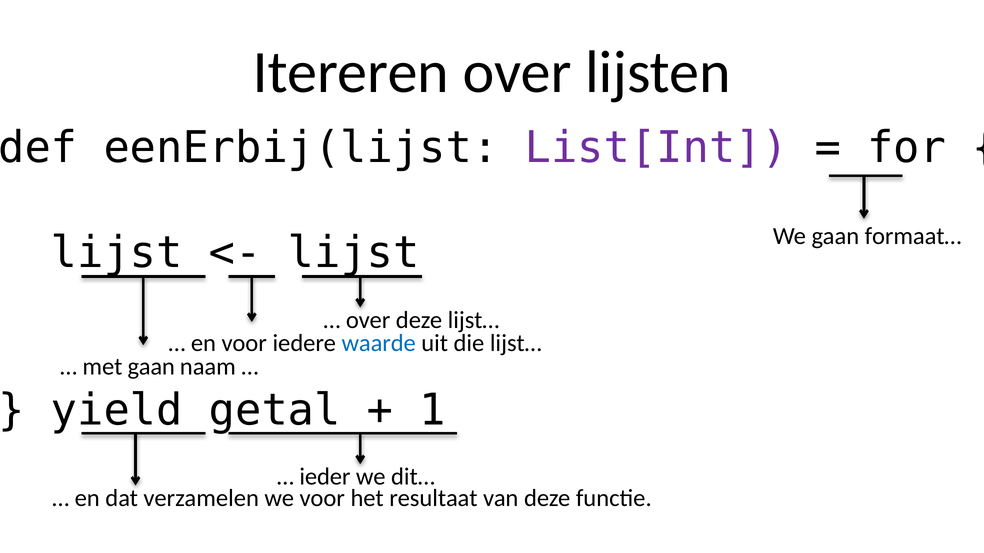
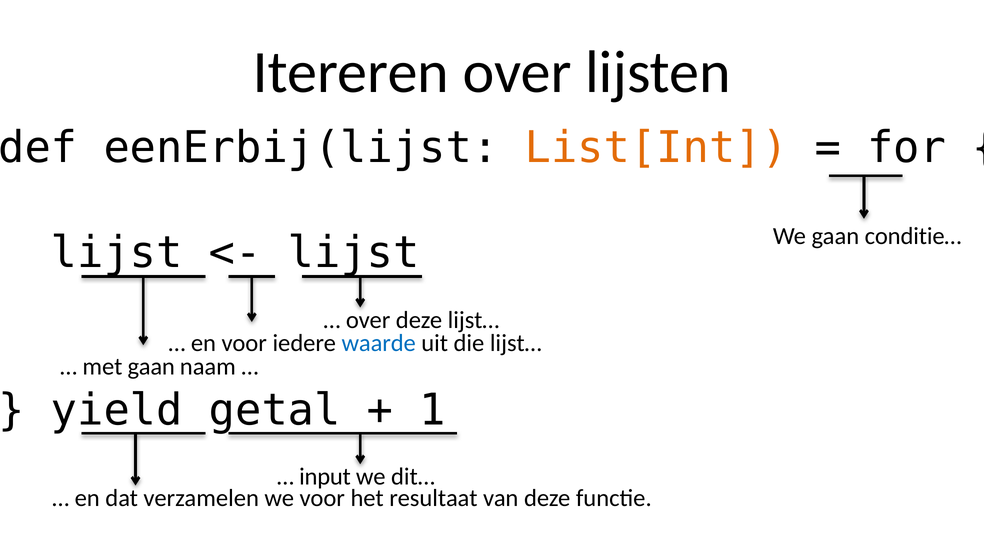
List[Int colour: purple -> orange (656, 148)
formaat…: formaat… -> conditie… (913, 236)
ieder: ieder -> input (325, 477)
